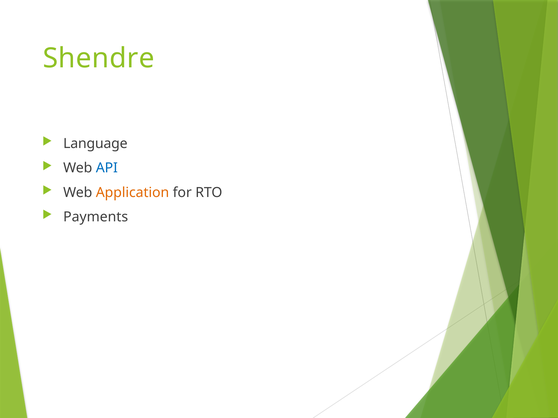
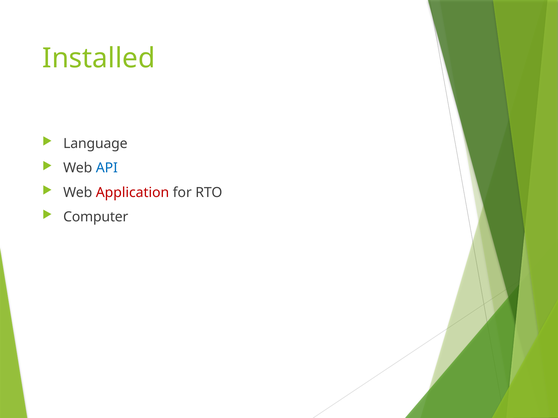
Shendre: Shendre -> Installed (99, 58)
Application colour: orange -> red (133, 193)
Payments: Payments -> Computer (96, 217)
